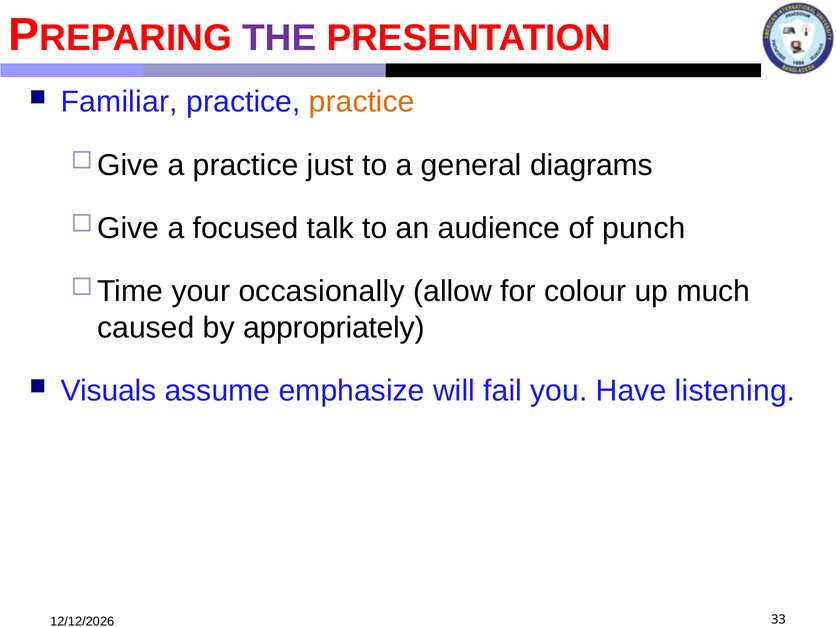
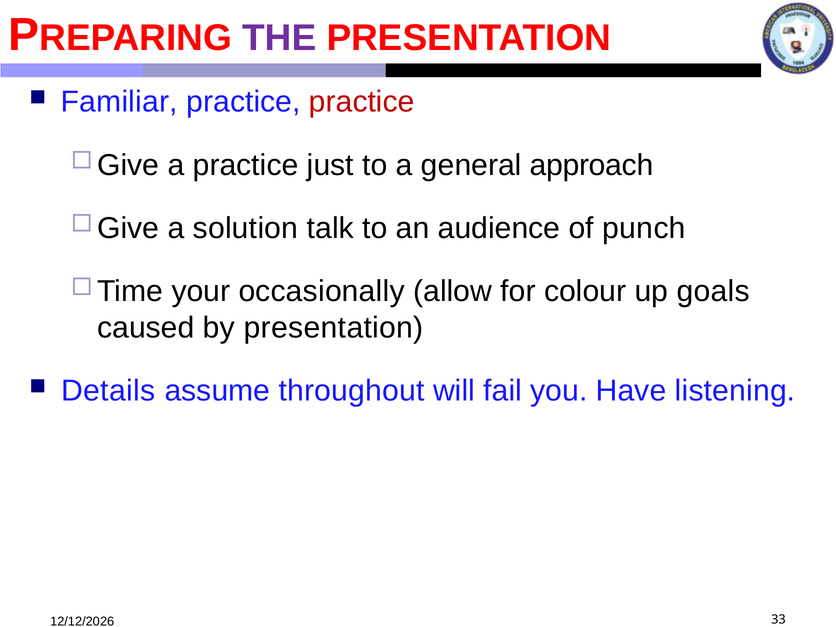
practice colour: orange -> red (362, 102)
diagrams: diagrams -> approach (591, 165)
focused: focused -> solution (246, 228)
much: much -> goals (713, 291)
by appropriately: appropriately -> presentation (334, 328)
Visuals: Visuals -> Details (108, 391)
emphasize: emphasize -> throughout (352, 391)
